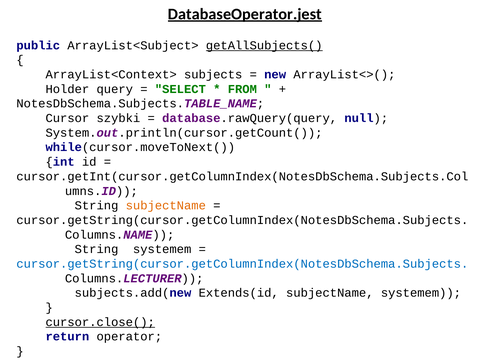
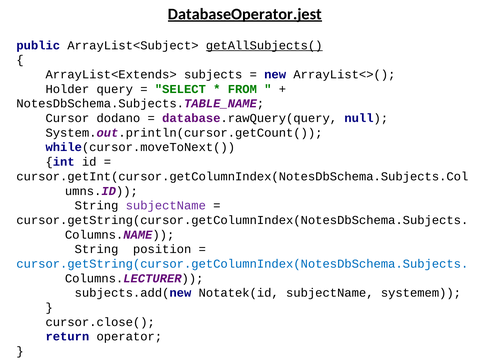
ArrayList<Context>: ArrayList<Context> -> ArrayList<Extends> (111, 75)
szybki: szybki -> dodano (118, 118)
subjectName colour: orange -> purple (166, 206)
String systemem: systemem -> position (162, 250)
Extends(id: Extends(id -> Notatek(id (239, 293)
cursor.close( underline: present -> none (100, 322)
